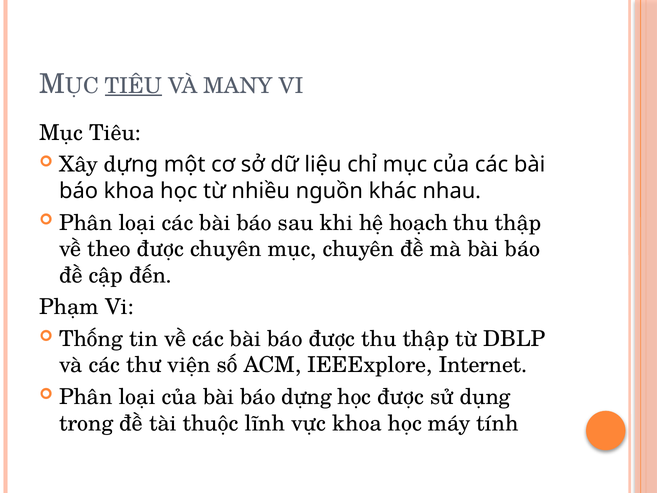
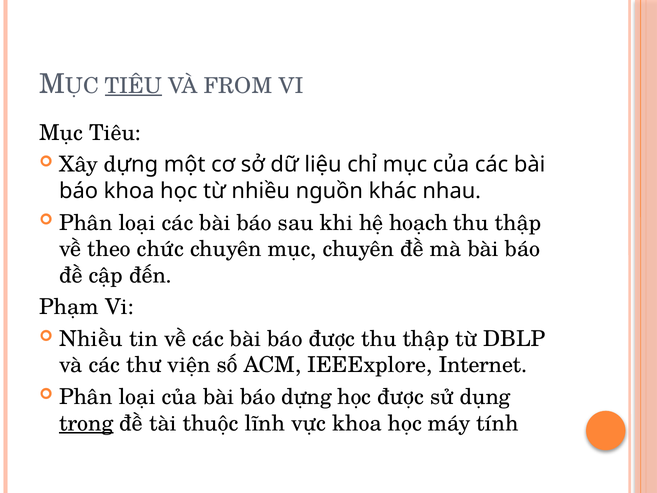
MANY: MANY -> FROM (238, 86)
theo được: được -> chức (160, 249)
Thống: Thống -> Nhiều (91, 339)
trong underline: none -> present (86, 423)
